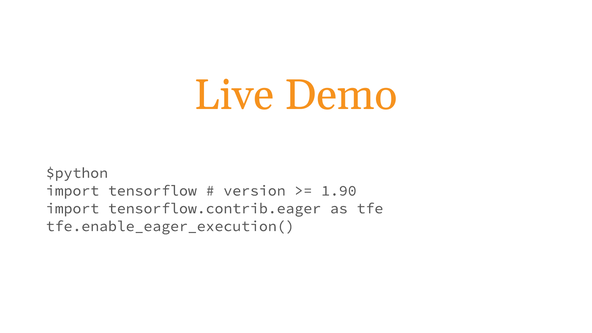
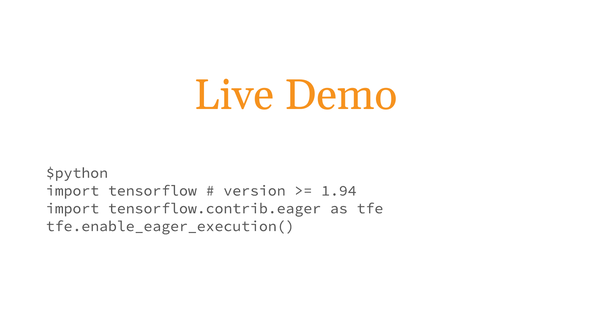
1.90: 1.90 -> 1.94 (339, 191)
